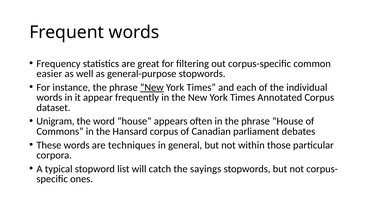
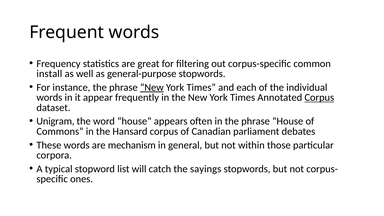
easier: easier -> install (49, 74)
Corpus underline: none -> present (319, 97)
techniques: techniques -> mechanism (132, 145)
